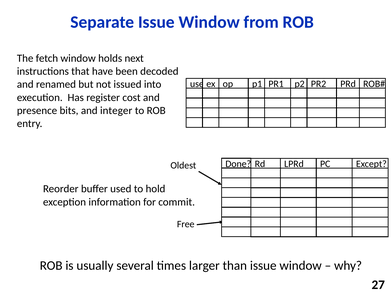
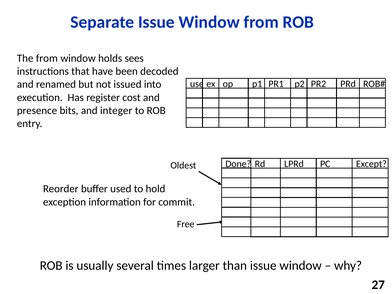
The fetch: fetch -> from (47, 58)
next: next -> sees (134, 58)
